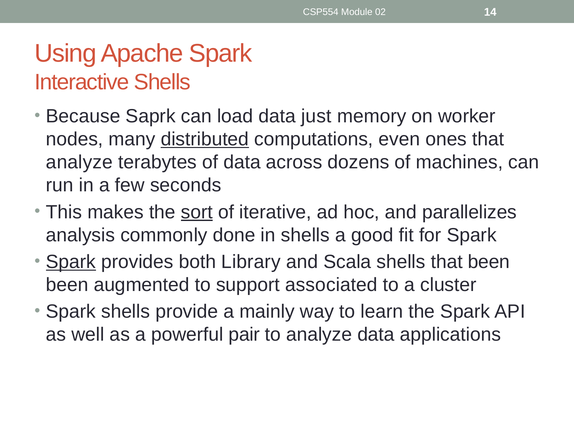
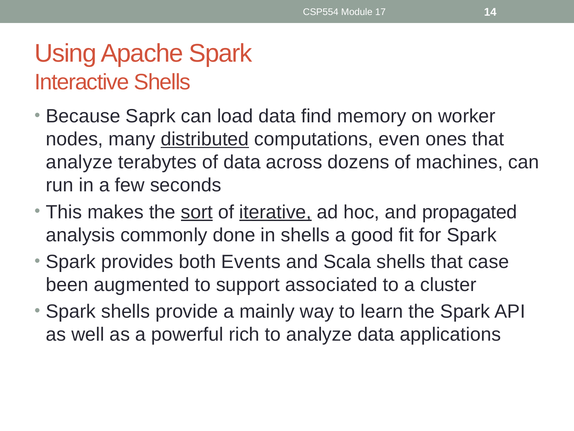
02: 02 -> 17 (380, 12)
just: just -> find (316, 116)
iterative underline: none -> present (275, 212)
parallelizes: parallelizes -> propagated (470, 212)
Spark underline: present -> none (71, 262)
Library: Library -> Events (251, 262)
that been: been -> case (489, 262)
pair: pair -> rich (244, 334)
